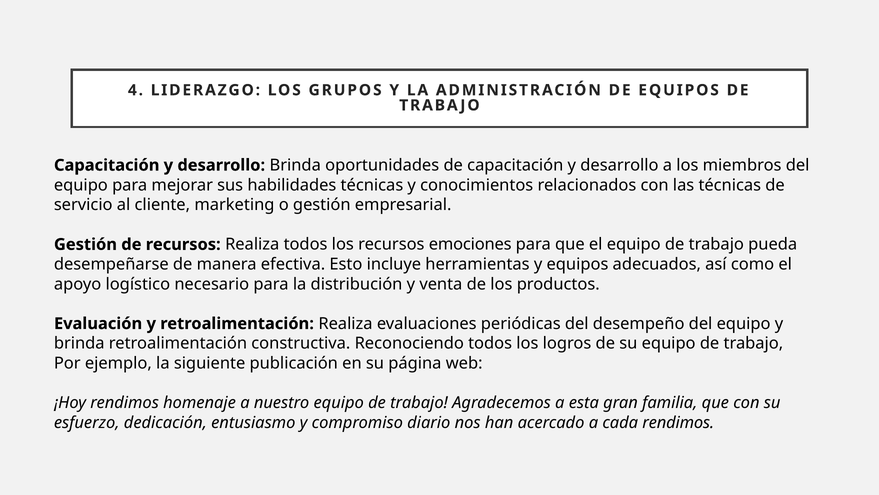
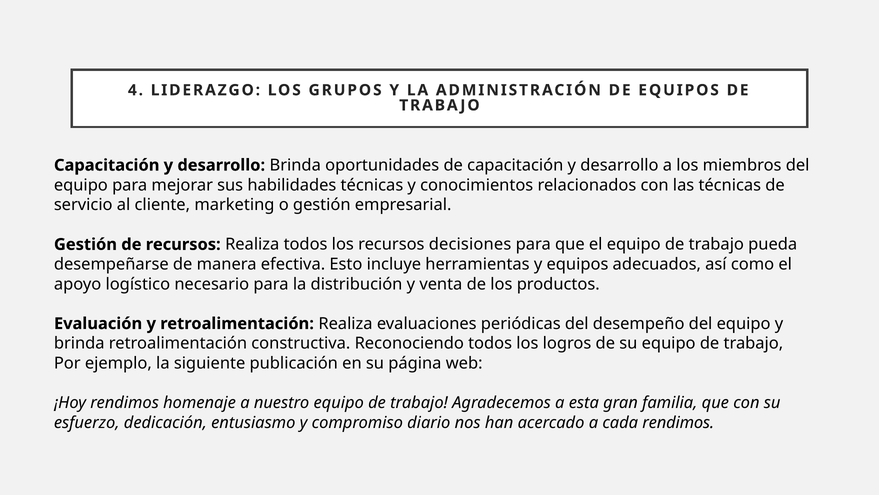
emociones: emociones -> decisiones (470, 244)
